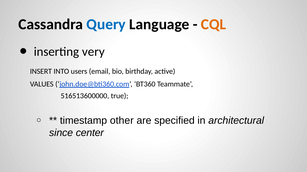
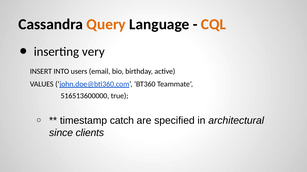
Query colour: blue -> orange (106, 24)
other: other -> catch (122, 121)
center: center -> clients (90, 133)
